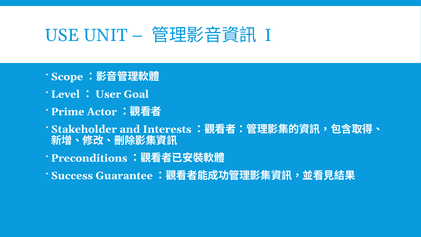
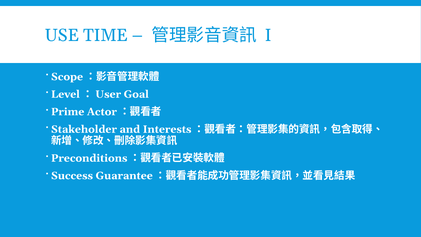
UNIT: UNIT -> TIME (106, 35)
